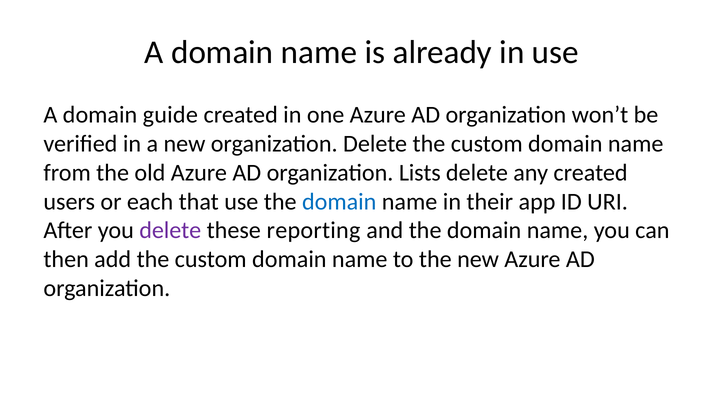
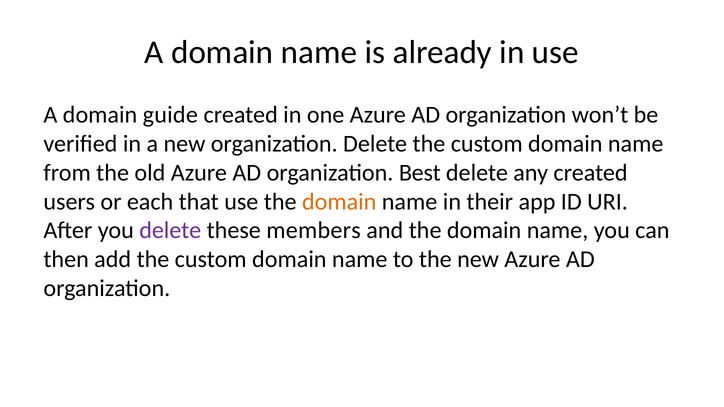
Lists: Lists -> Best (420, 173)
domain colour: blue -> orange (339, 202)
reporting: reporting -> members (314, 231)
